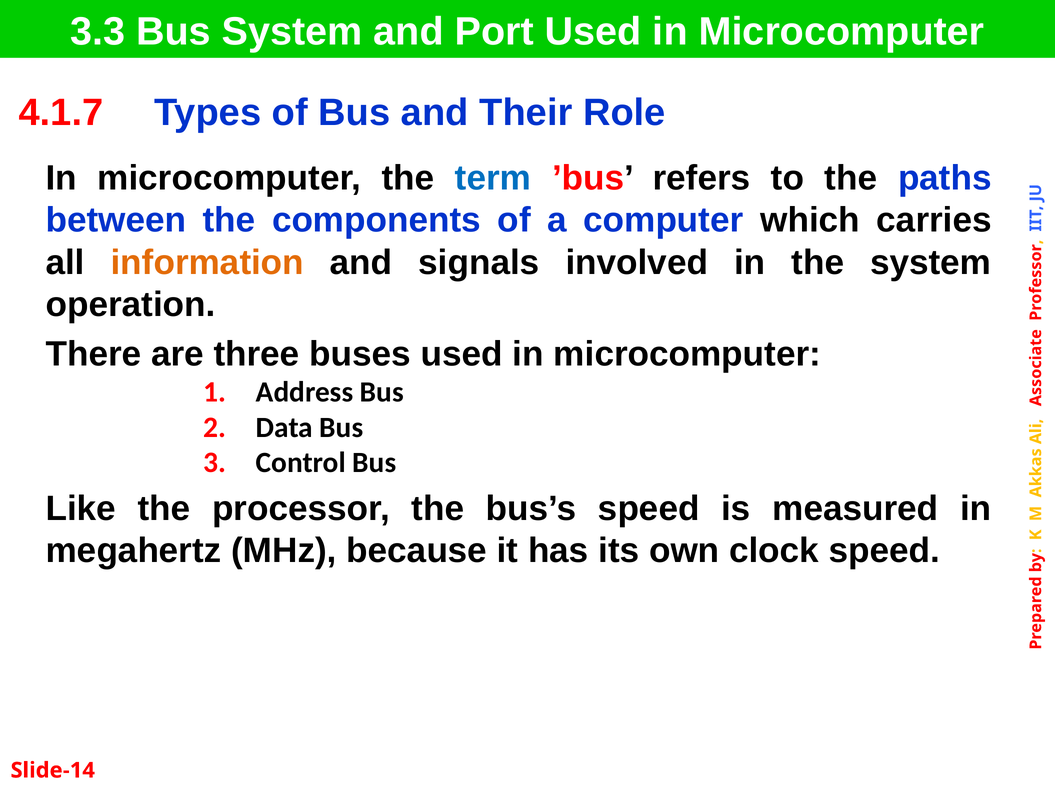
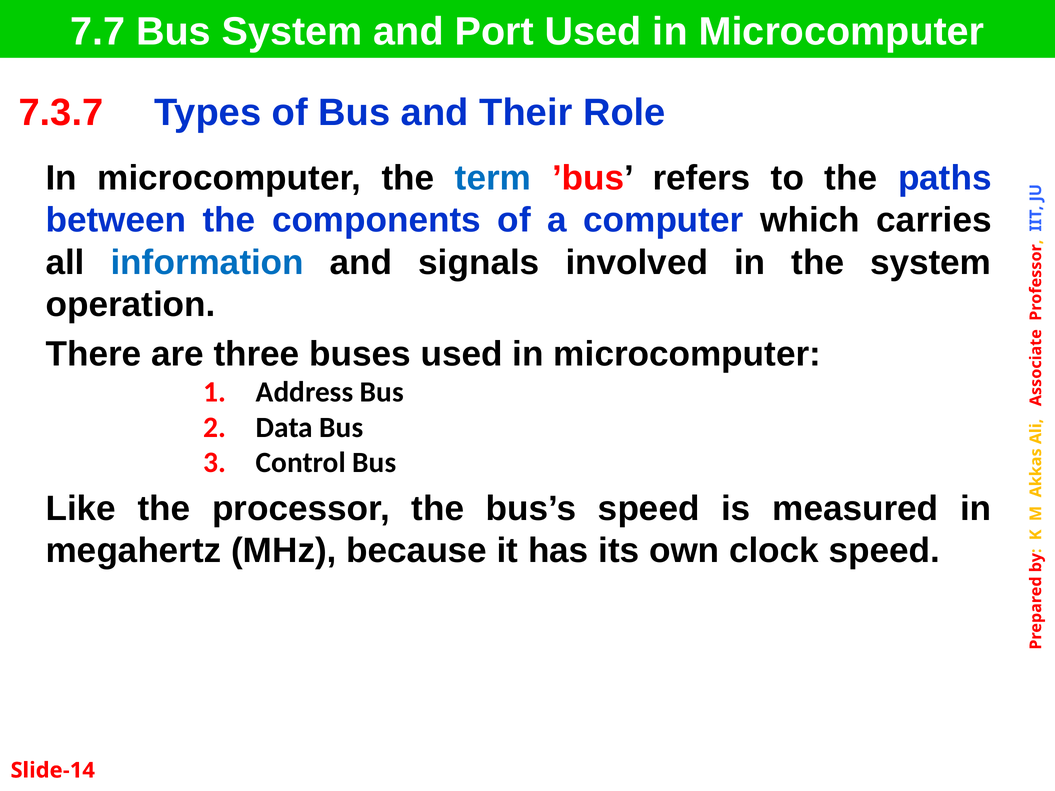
3.3: 3.3 -> 7.7 (98, 32)
4.1.7: 4.1.7 -> 7.3.7 (61, 112)
information colour: orange -> blue (207, 263)
